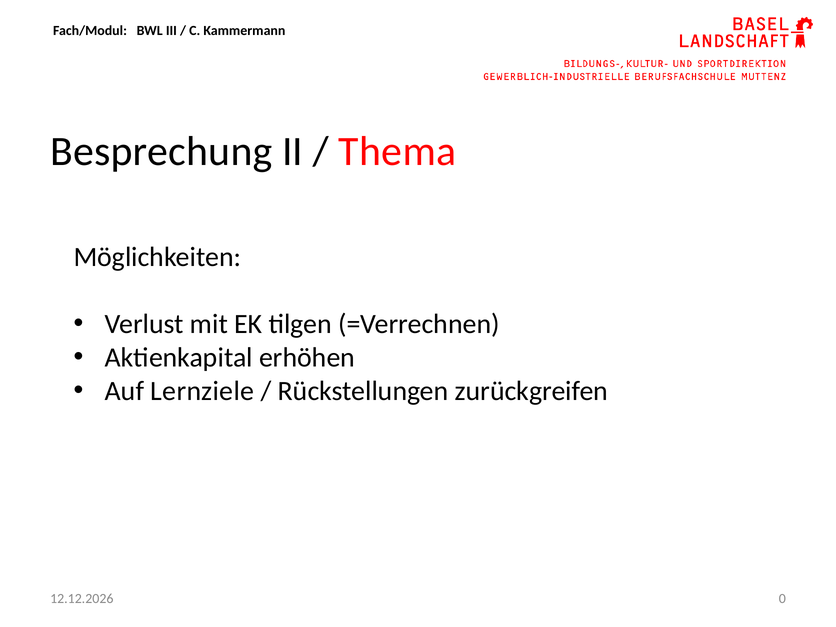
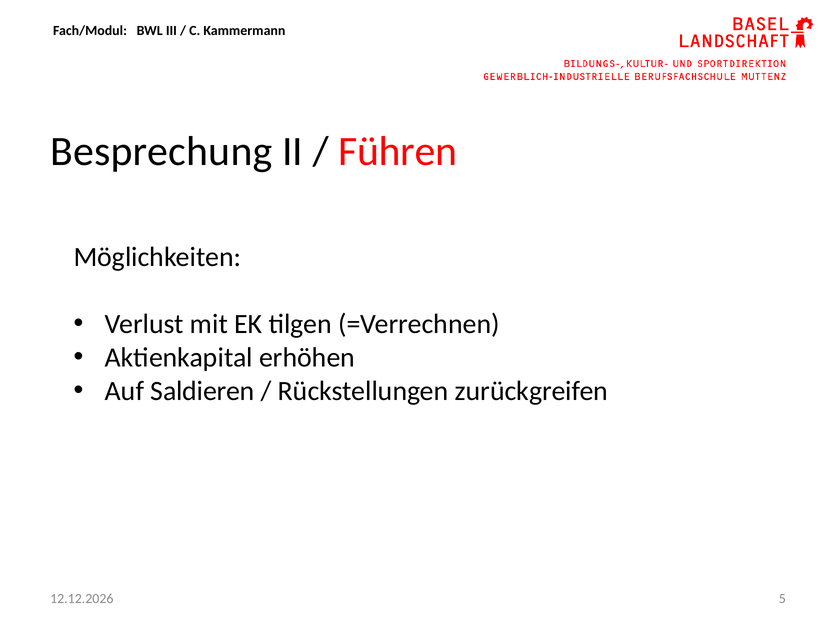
Thema: Thema -> Führen (398, 151)
Lernziele: Lernziele -> Saldieren (202, 391)
0: 0 -> 5 (782, 599)
